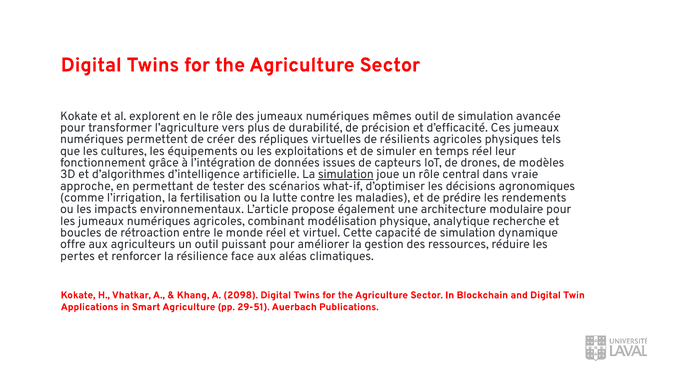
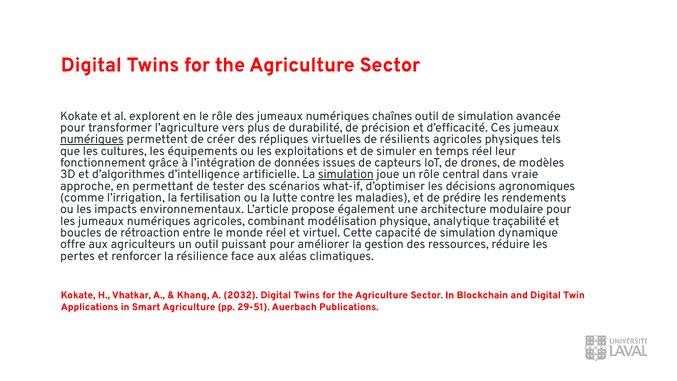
mêmes: mêmes -> chaînes (392, 116)
numériques underline: none -> present (92, 139)
recherche: recherche -> traçabilité (519, 221)
2098: 2098 -> 2032 (241, 295)
